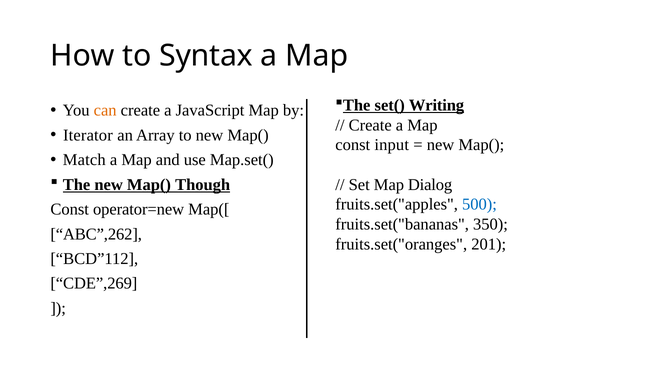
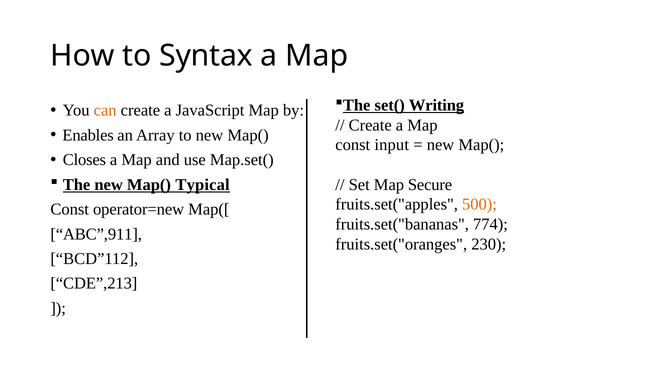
Iterator: Iterator -> Enables (88, 135)
Match: Match -> Closes (84, 160)
Though: Though -> Typical (203, 184)
Dialog: Dialog -> Secure (430, 185)
500 colour: blue -> orange (480, 204)
350: 350 -> 774 (491, 224)
ABC”,262: ABC”,262 -> ABC”,911 (96, 234)
201: 201 -> 230 (489, 244)
CDE”,269: CDE”,269 -> CDE”,213 (94, 283)
